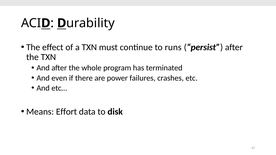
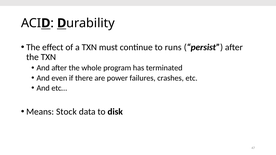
Effort: Effort -> Stock (66, 112)
